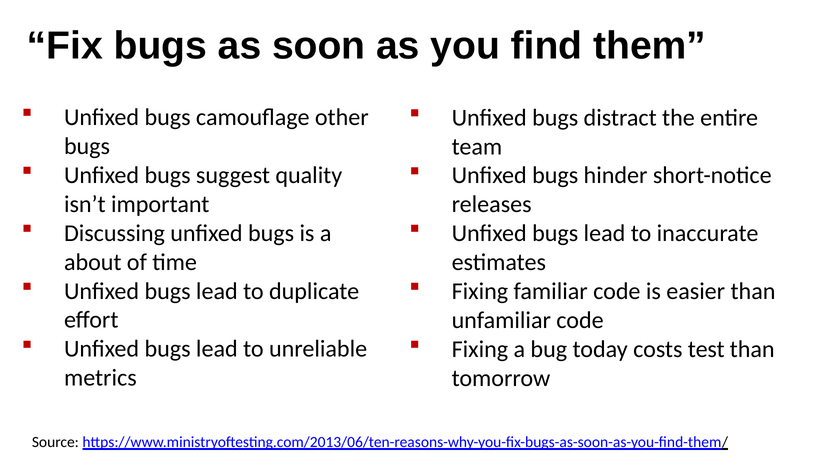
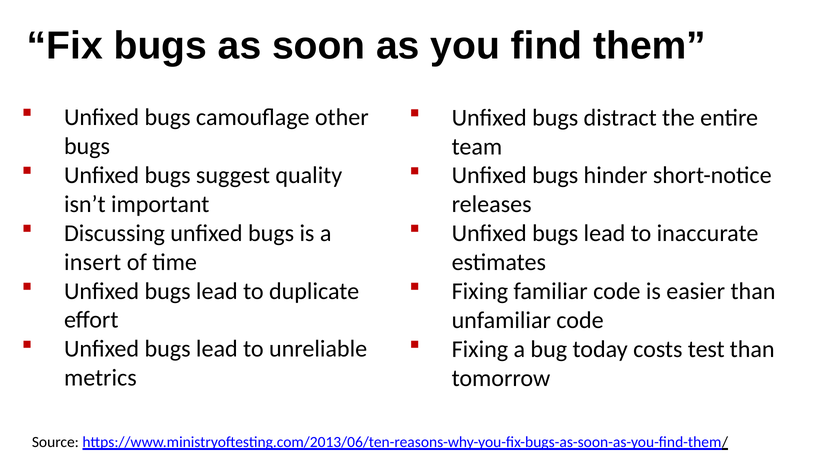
about: about -> insert (93, 262)
